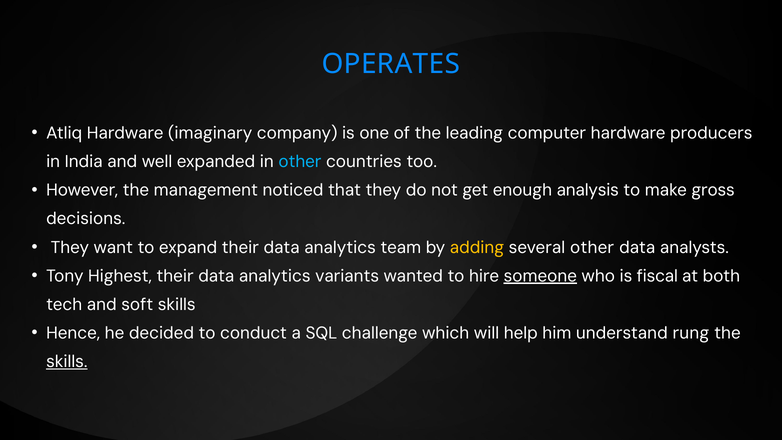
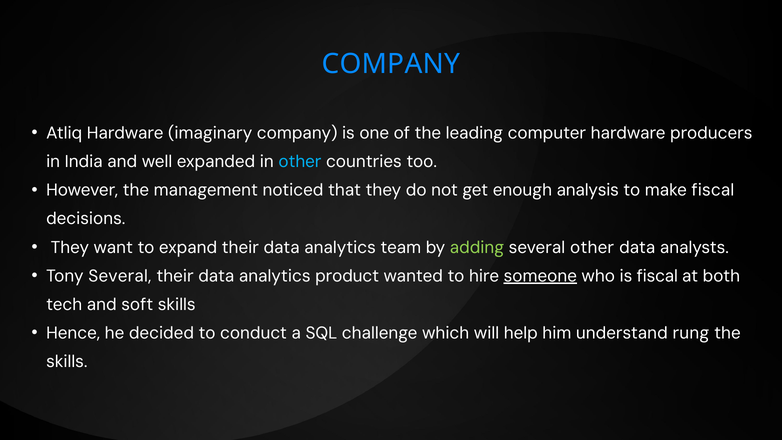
OPERATES: OPERATES -> COMPANY (391, 64)
make gross: gross -> fiscal (713, 190)
adding colour: yellow -> light green (477, 247)
Tony Highest: Highest -> Several (120, 276)
variants: variants -> product (347, 276)
skills underline: present -> none (67, 361)
